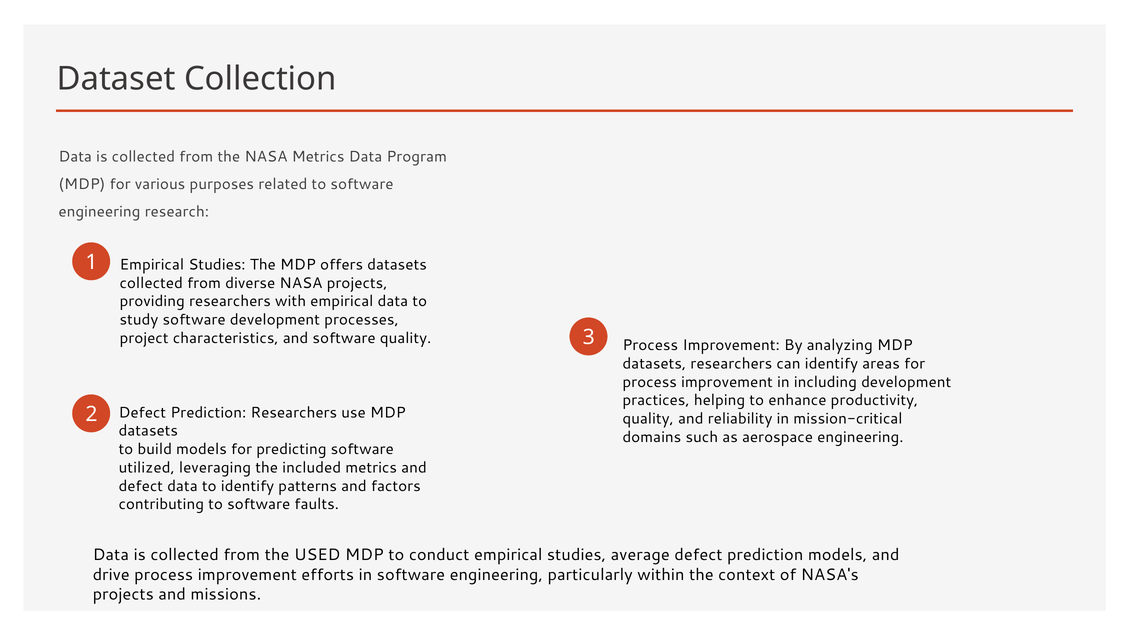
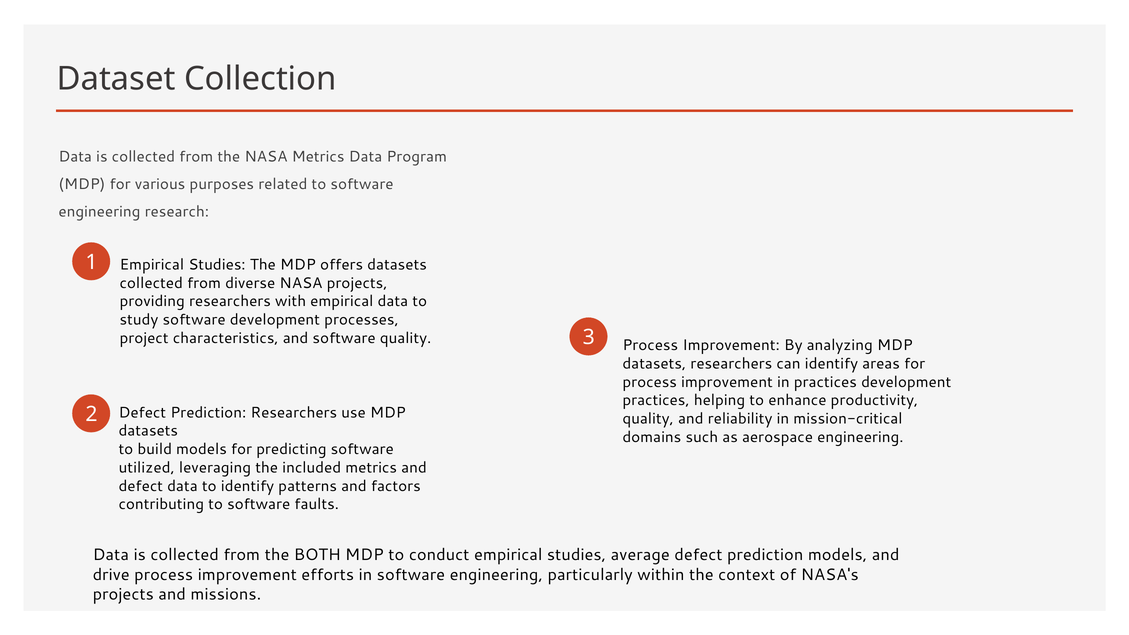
in including: including -> practices (825, 382)
USED: USED -> BOTH (317, 555)
